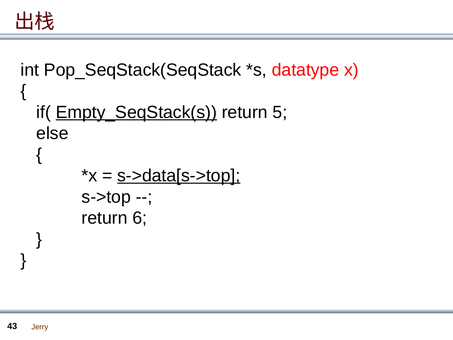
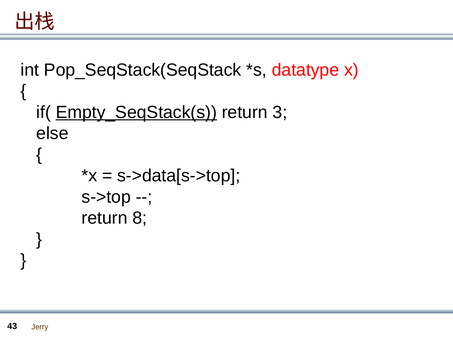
5: 5 -> 3 (280, 112)
s->data[s->top underline: present -> none (179, 176)
6: 6 -> 8 (140, 218)
